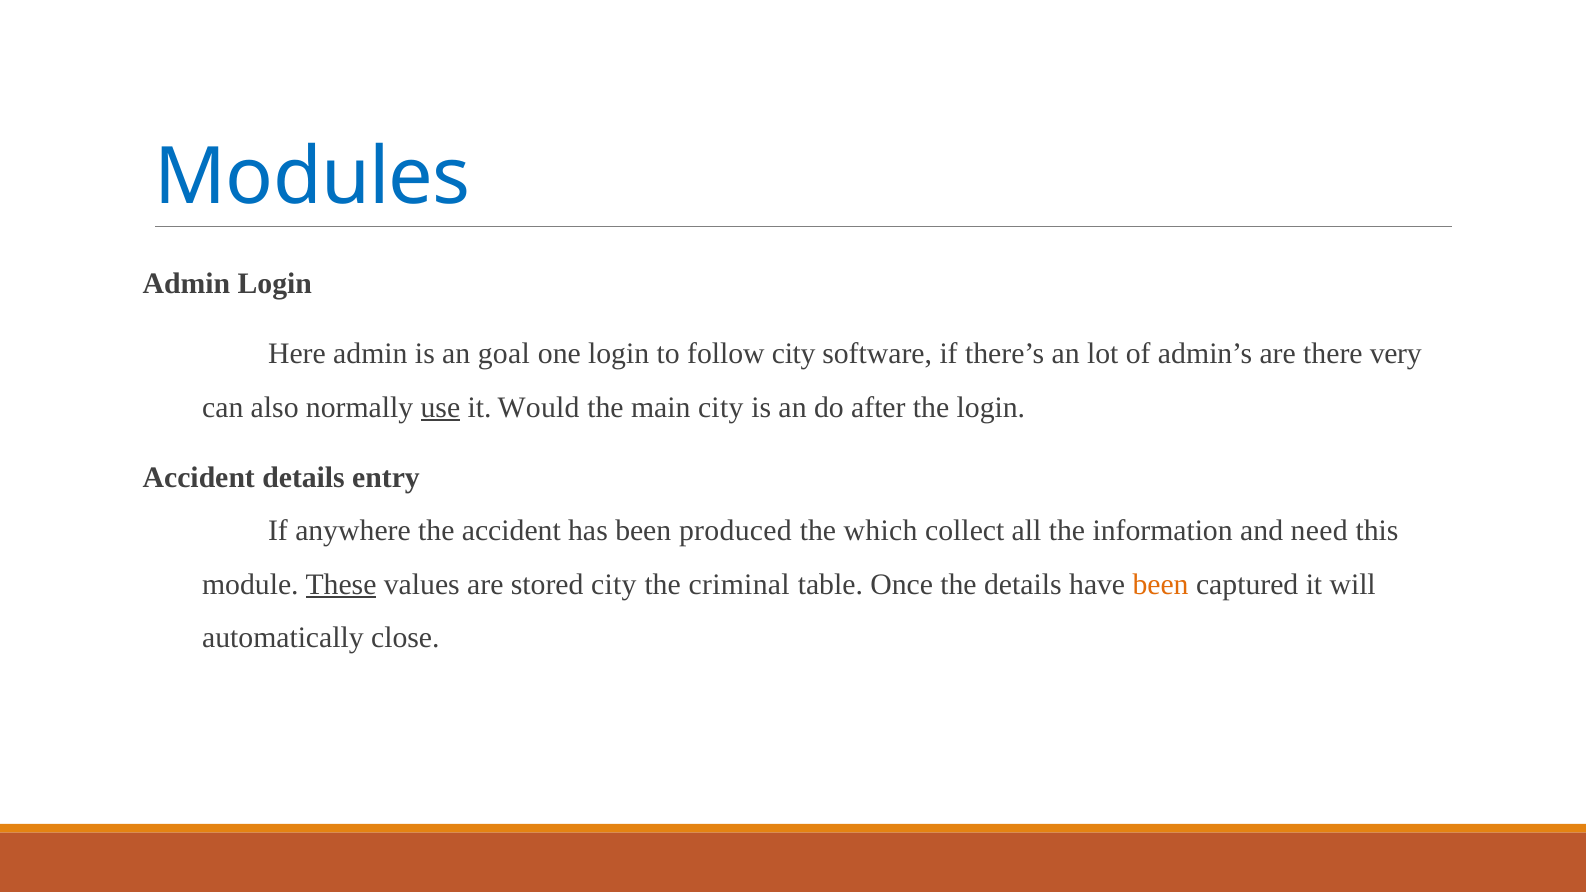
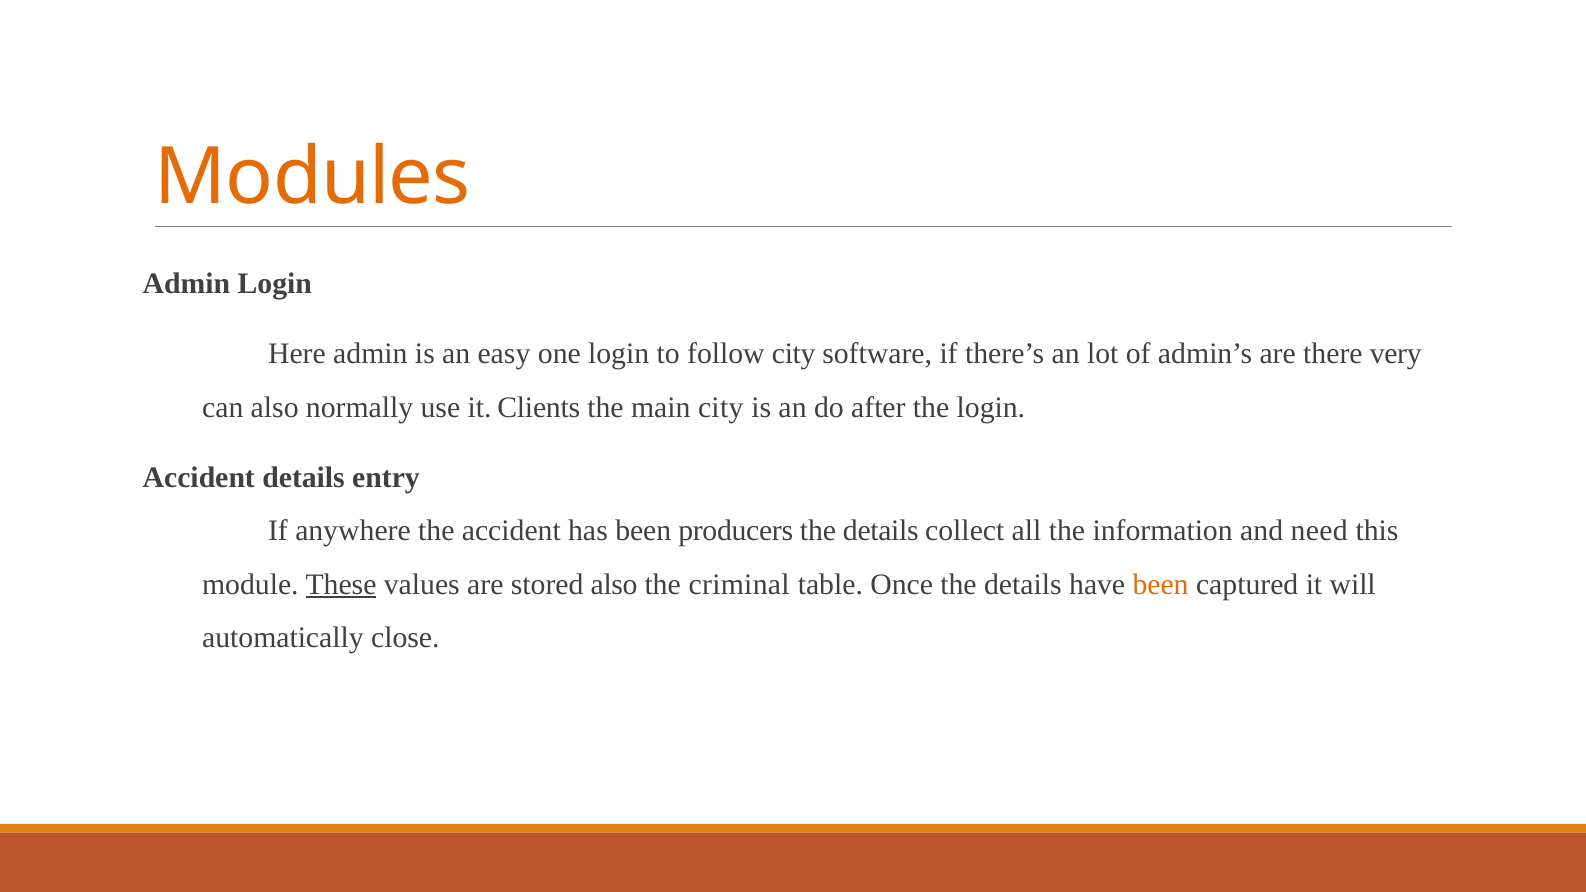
Modules colour: blue -> orange (313, 178)
goal: goal -> easy (504, 354)
use underline: present -> none (440, 407)
Would: Would -> Clients (539, 407)
produced: produced -> producers (736, 531)
which: which -> details (881, 531)
stored city: city -> also (614, 585)
